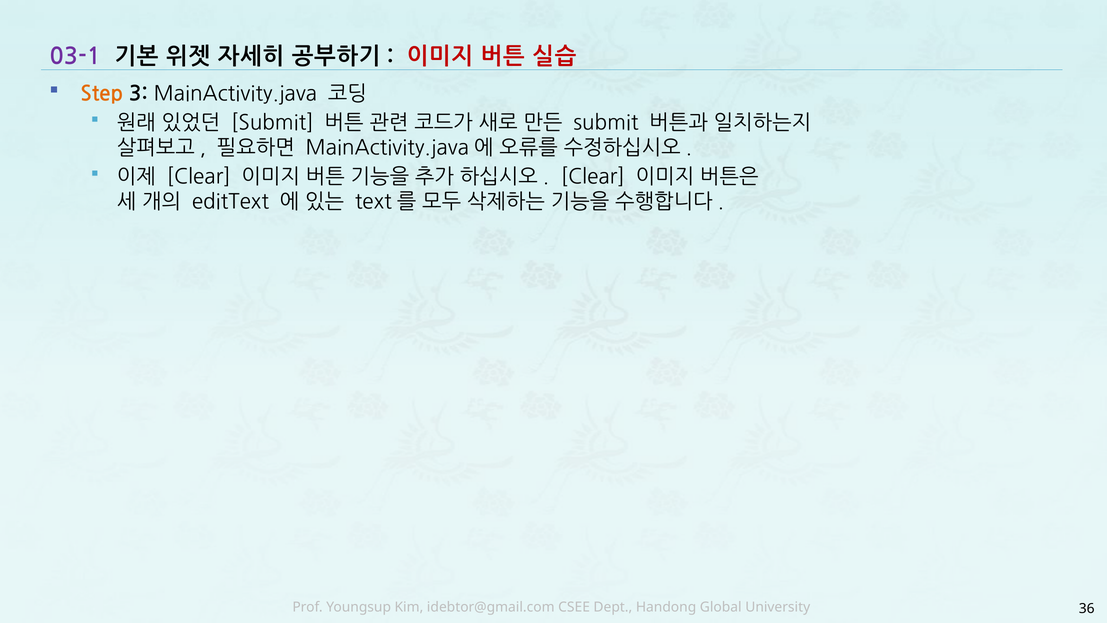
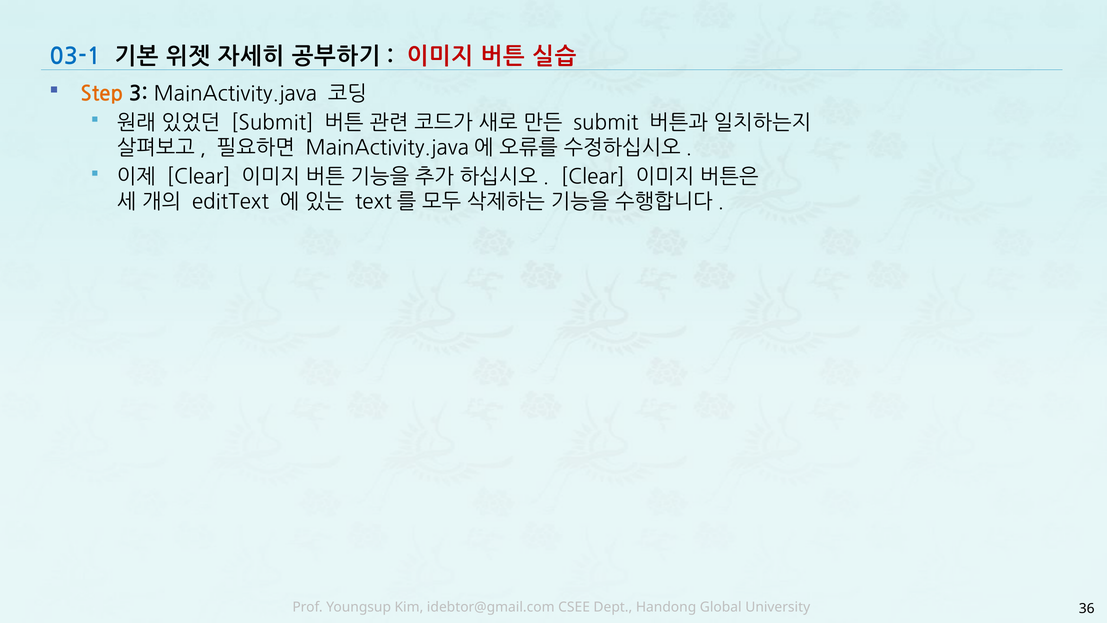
03-1 colour: purple -> blue (75, 57)
